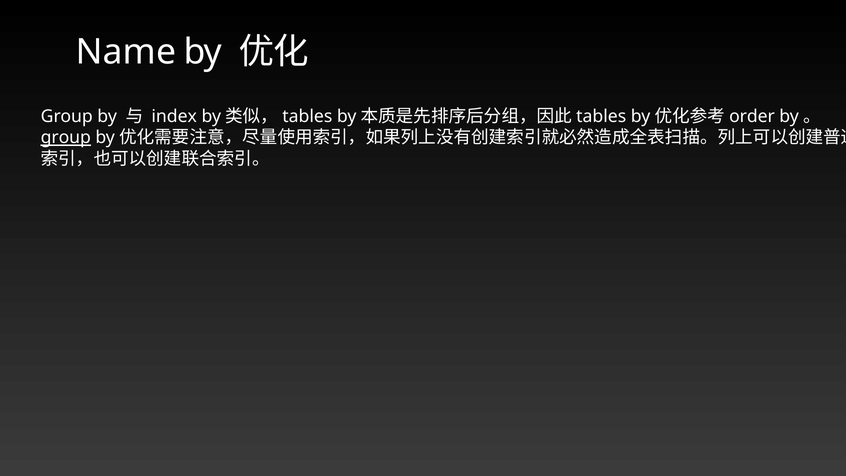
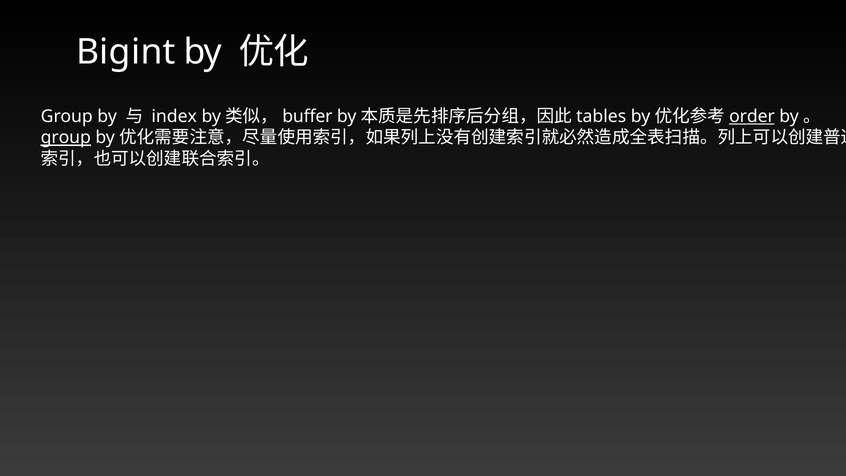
Name: Name -> Bigint (126, 52)
tables: tables -> buffer (307, 116)
order underline: none -> present (752, 116)
